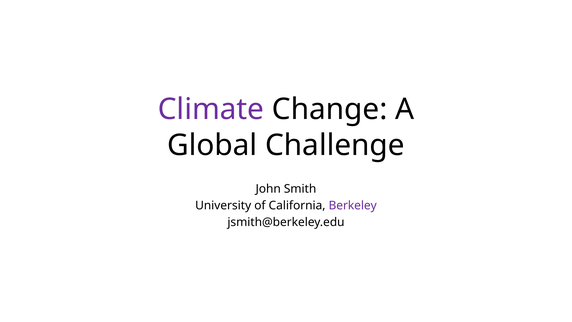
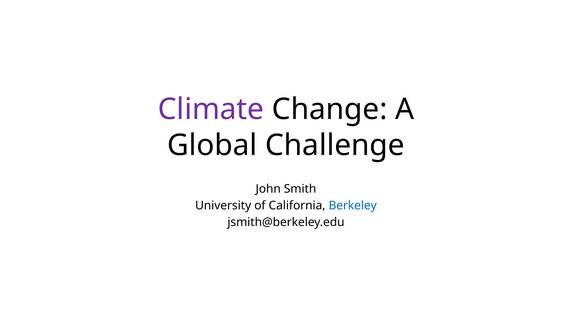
Berkeley colour: purple -> blue (353, 205)
